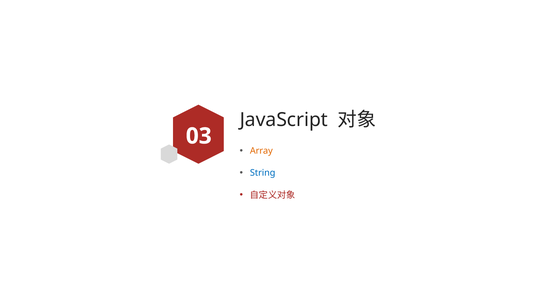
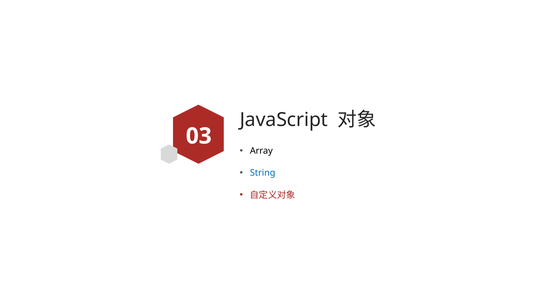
Array colour: orange -> black (261, 151)
